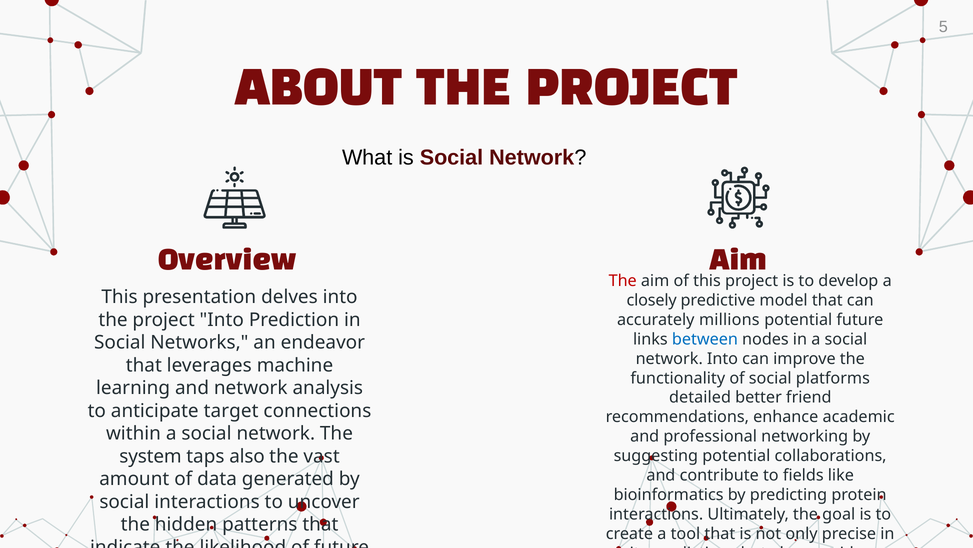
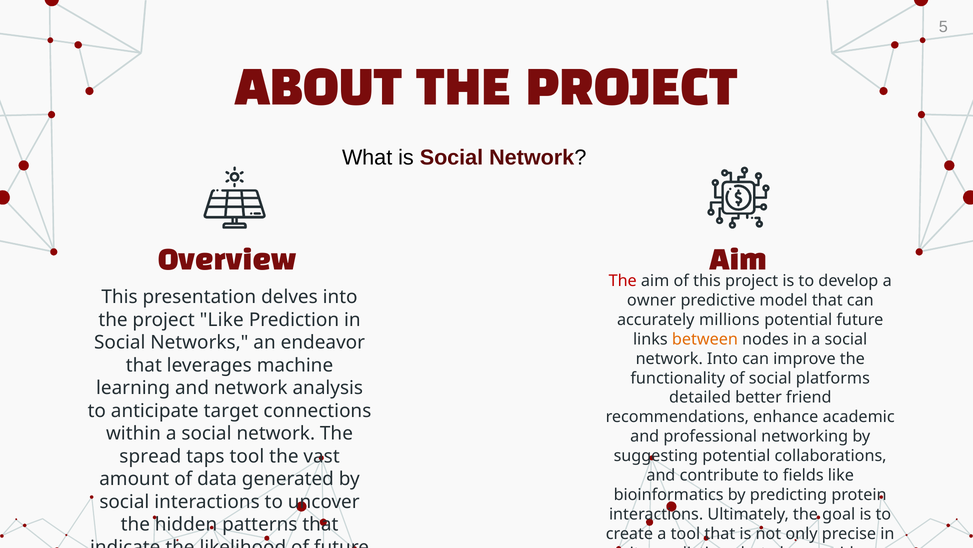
closely: closely -> owner (651, 300)
project Into: Into -> Like (222, 320)
between colour: blue -> orange (705, 339)
system: system -> spread (150, 456)
taps also: also -> tool (247, 456)
